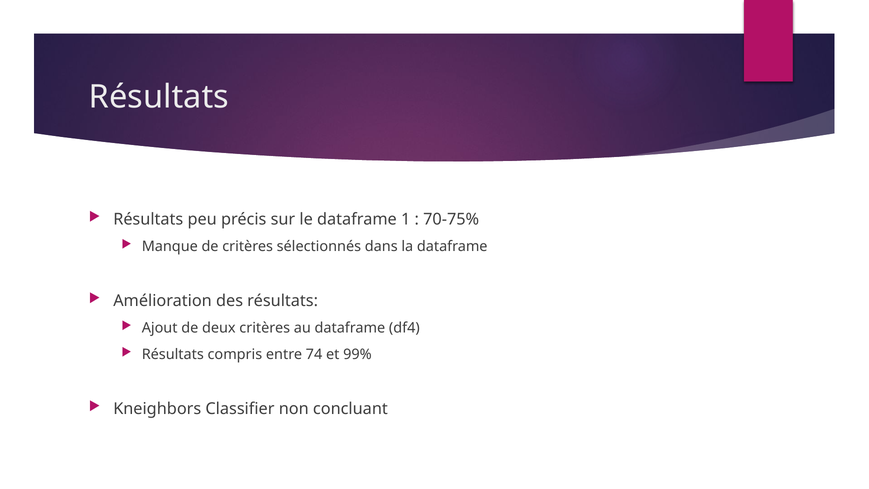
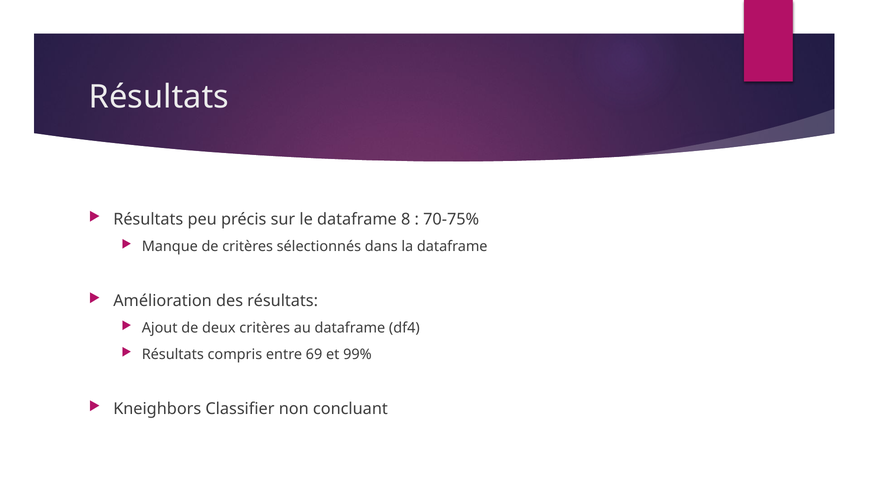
1: 1 -> 8 (406, 219)
74: 74 -> 69 (314, 354)
